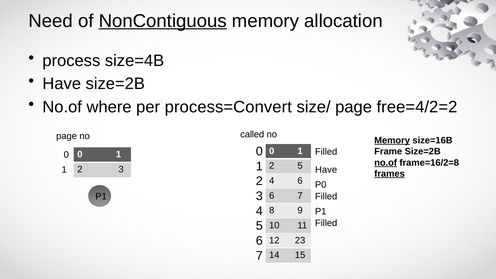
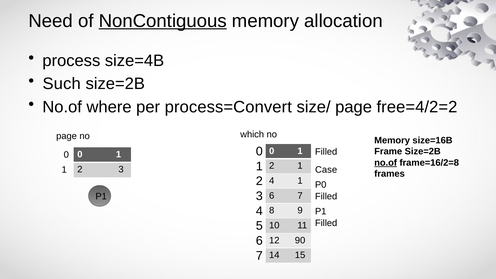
Have: Have -> Such (62, 84)
called: called -> which (252, 134)
Memory underline: present -> none (392, 140)
2 5: 5 -> 1 (300, 166)
Have: Have -> Case (326, 170)
frames underline: present -> none (390, 174)
4 6: 6 -> 1 (300, 181)
23: 23 -> 90 (300, 240)
